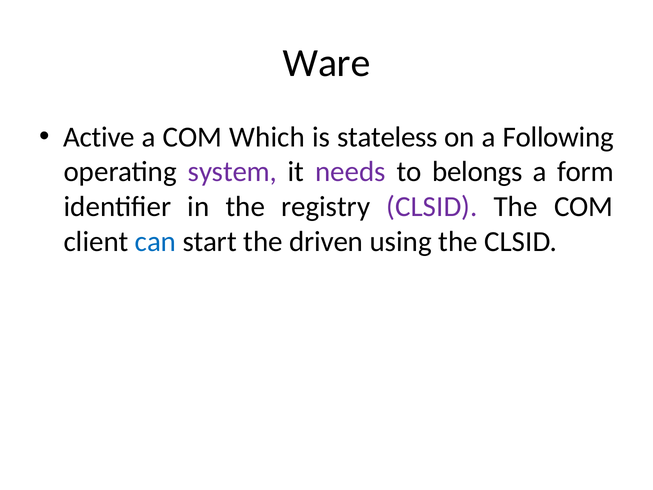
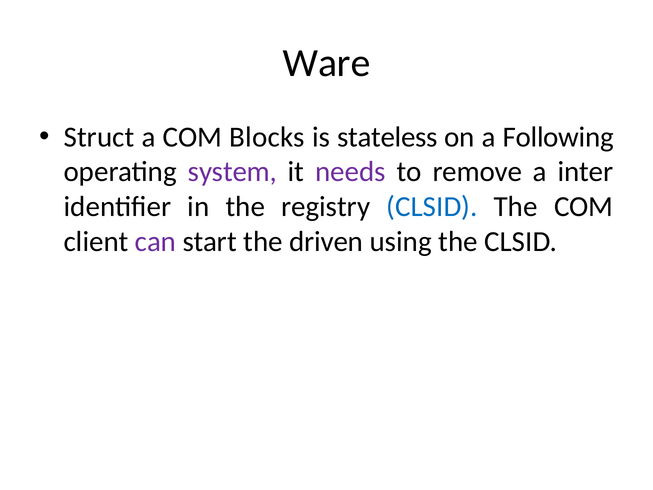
Active: Active -> Struct (99, 137)
Which: Which -> Blocks (267, 137)
belongs: belongs -> remove (477, 172)
form: form -> inter (586, 172)
CLSID colour: purple -> blue (432, 207)
can colour: blue -> purple (156, 241)
